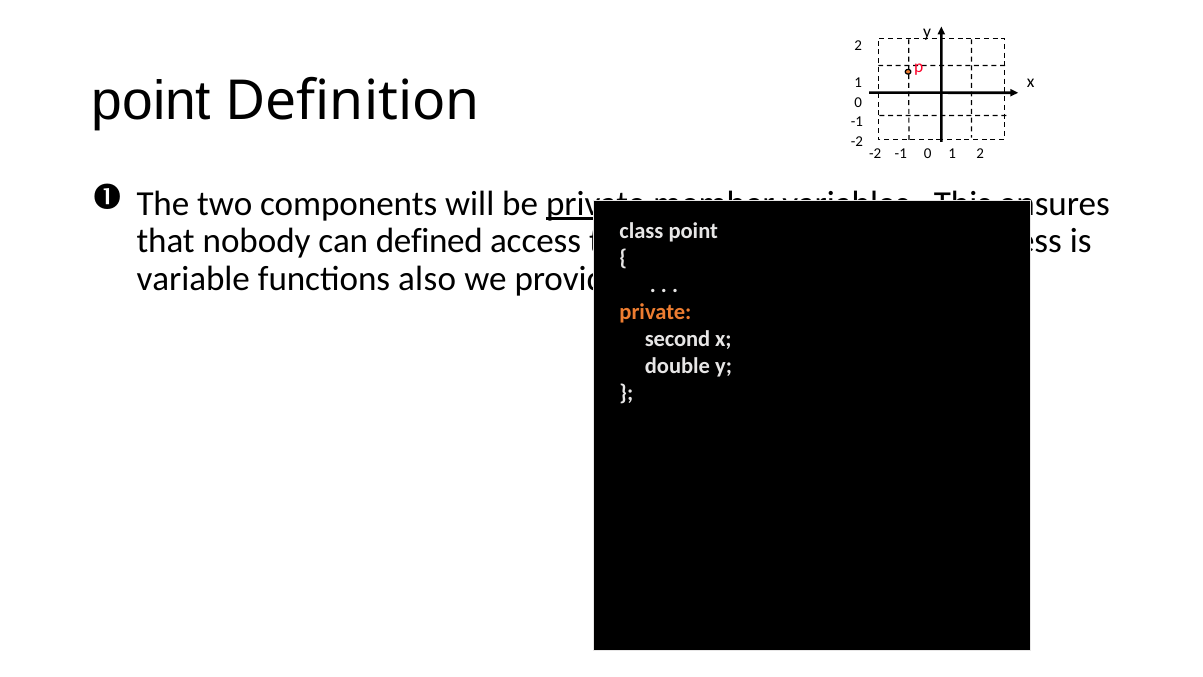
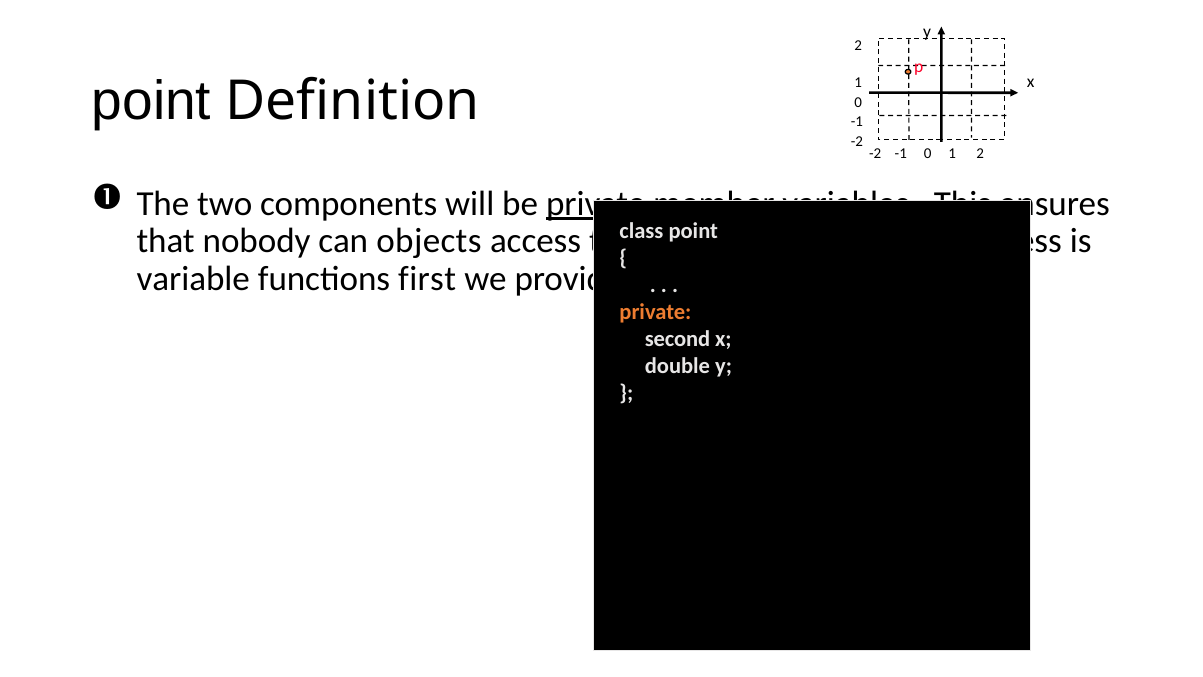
defined: defined -> objects (429, 241)
also: also -> first (427, 279)
